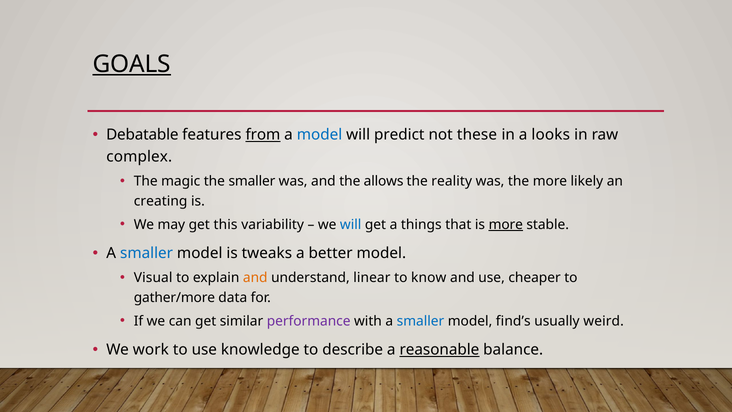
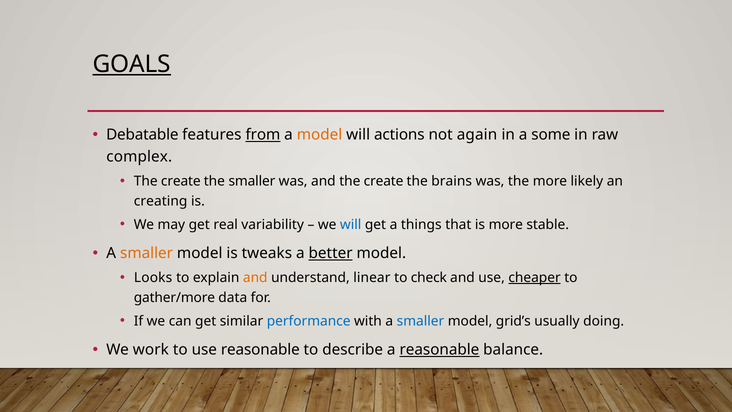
model colour: blue -> orange (320, 135)
predict: predict -> actions (399, 135)
these: these -> again (477, 135)
looks: looks -> some (551, 135)
magic: magic -> create (181, 181)
and the allows: allows -> create (384, 181)
reality: reality -> brains (452, 181)
this: this -> real (226, 224)
more underline: present -> none (506, 224)
smaller colour: blue -> orange (147, 253)
better underline: none -> present (331, 253)
Visual: Visual -> Looks (153, 278)
know: know -> check (429, 278)
cheaper underline: none -> present (535, 278)
performance colour: purple -> blue (309, 321)
find’s: find’s -> grid’s (513, 321)
weird: weird -> doing (604, 321)
use knowledge: knowledge -> reasonable (260, 350)
